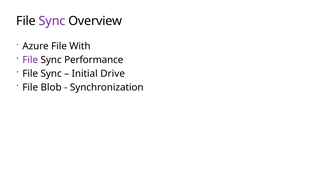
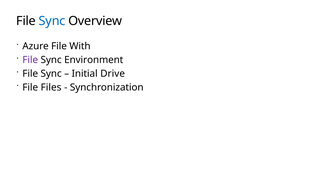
Sync colour: purple -> blue (52, 21)
Performance: Performance -> Environment (94, 60)
Blob: Blob -> Files (51, 87)
